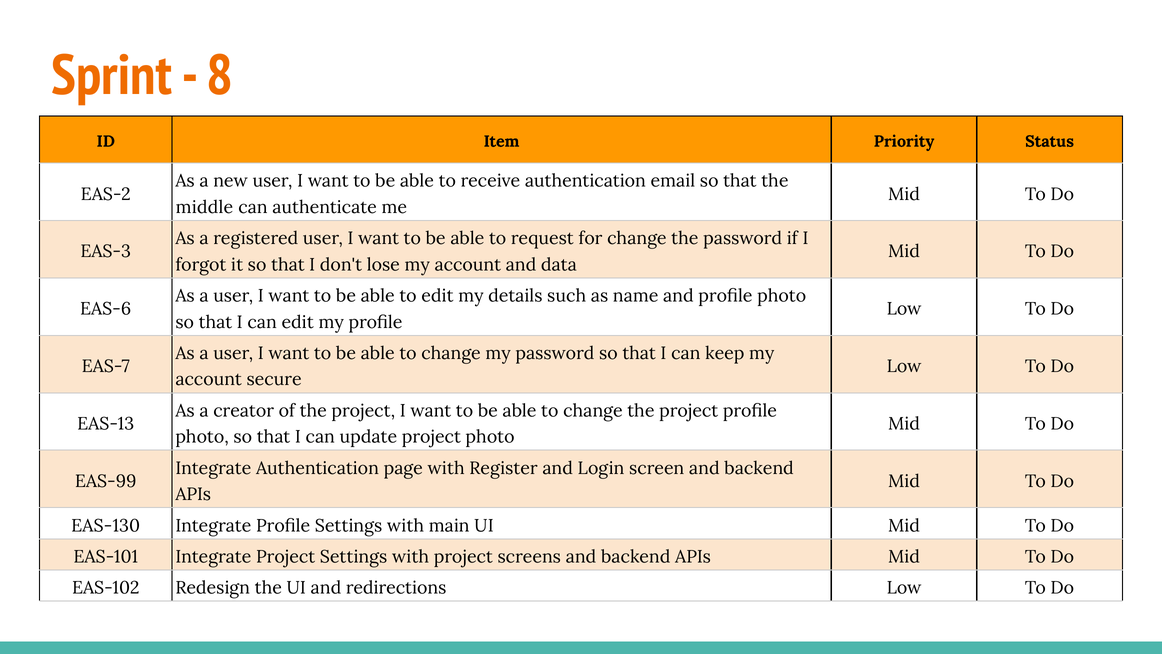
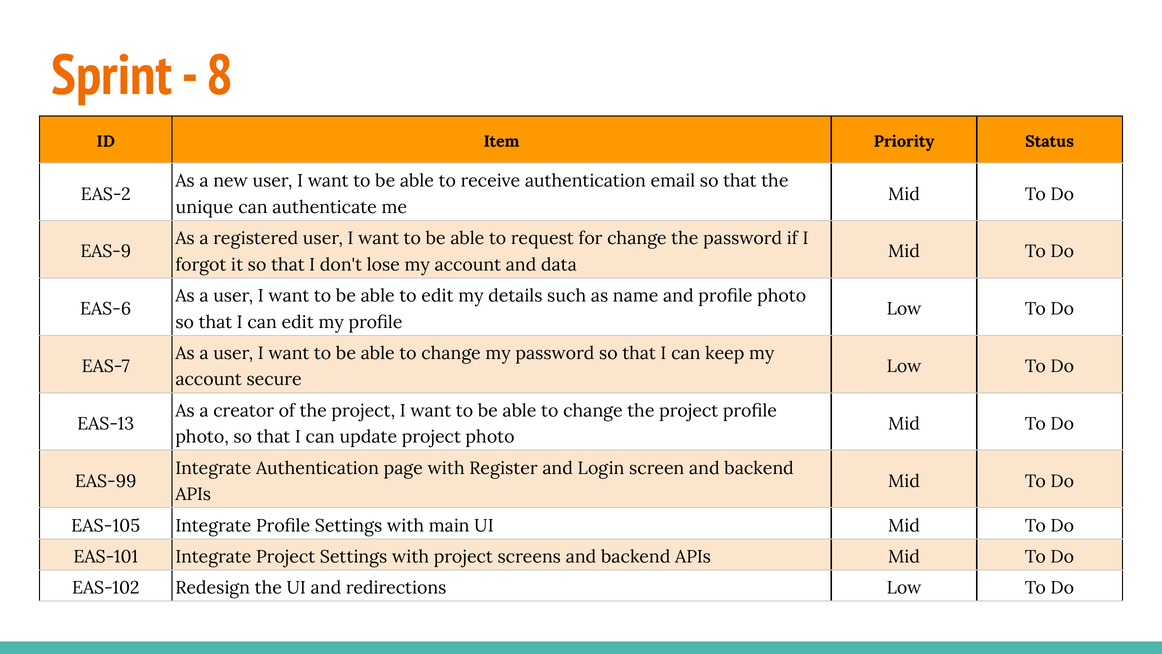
middle: middle -> unique (204, 207)
EAS-3: EAS-3 -> EAS-9 (106, 251)
EAS-130: EAS-130 -> EAS-105 (106, 525)
